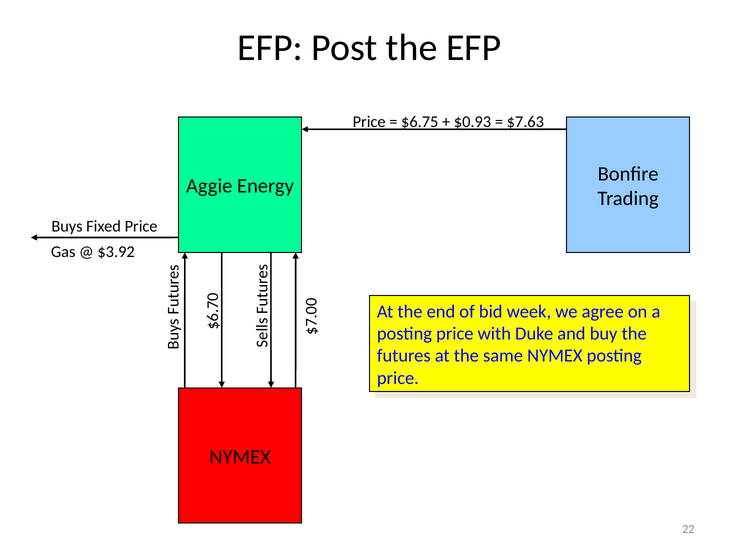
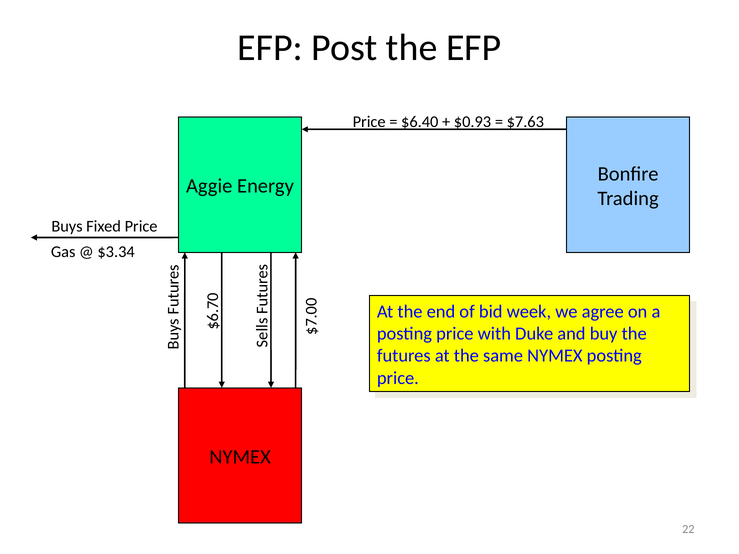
$6.75: $6.75 -> $6.40 (420, 122)
$3.92: $3.92 -> $3.34 (116, 252)
